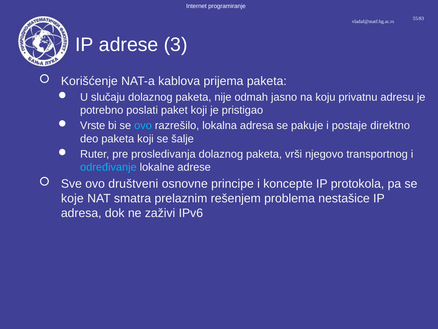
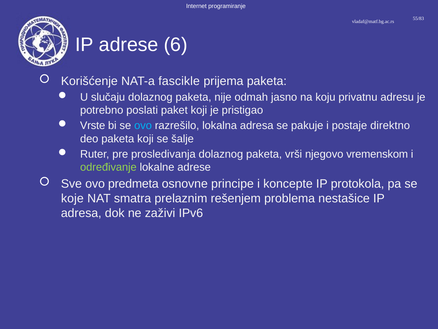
3: 3 -> 6 (176, 45)
kablova: kablova -> fascikle (179, 81)
transportnog: transportnog -> vremenskom (377, 154)
određivanje colour: light blue -> light green (108, 167)
društveni: društveni -> predmeta (133, 184)
